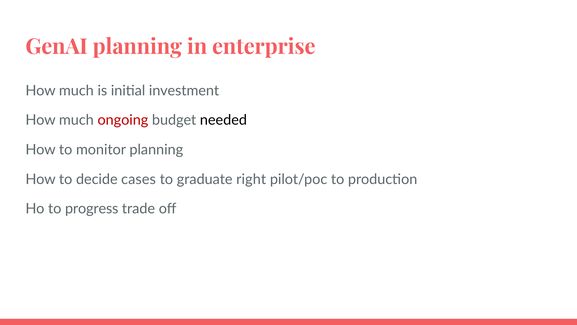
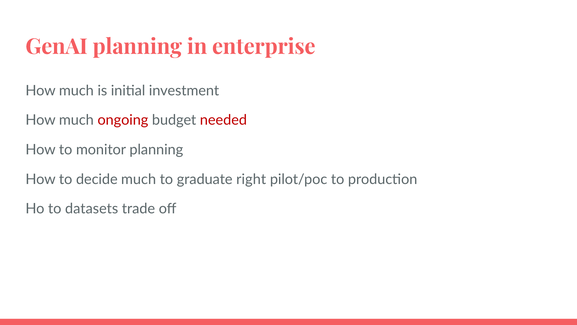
needed colour: black -> red (223, 120)
decide cases: cases -> much (139, 179)
progress: progress -> datasets (92, 209)
